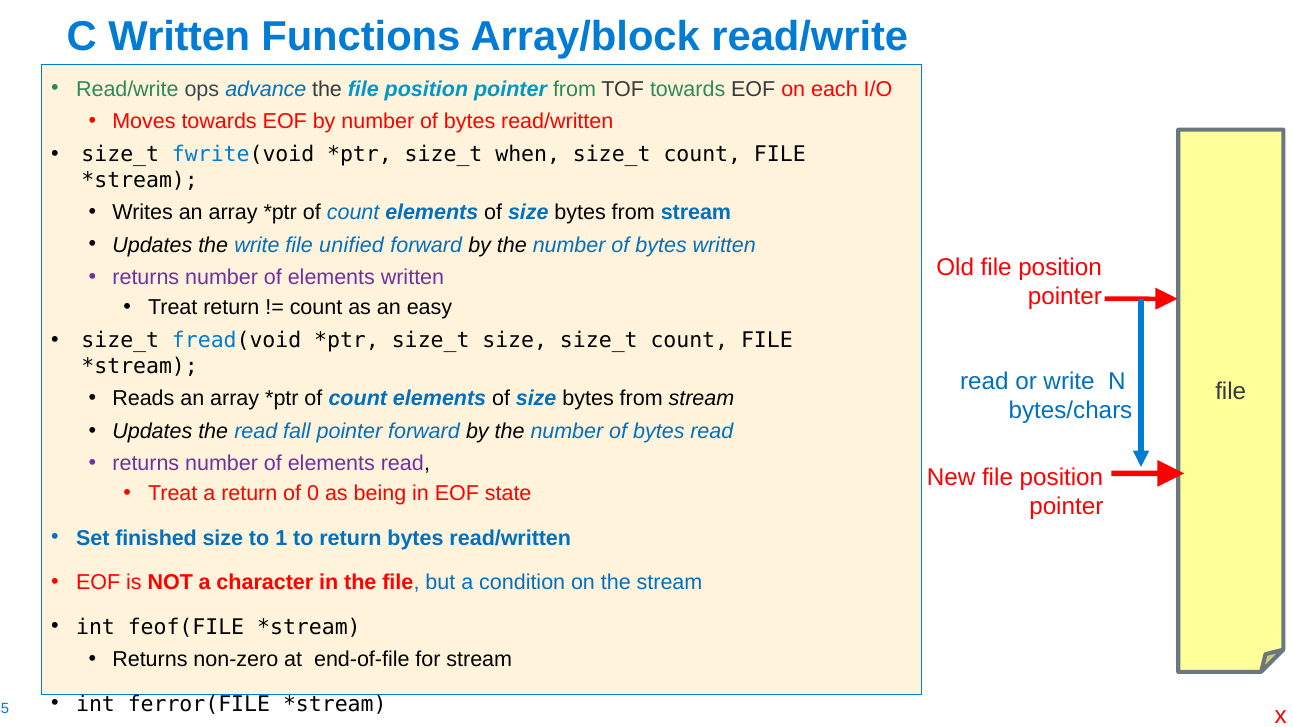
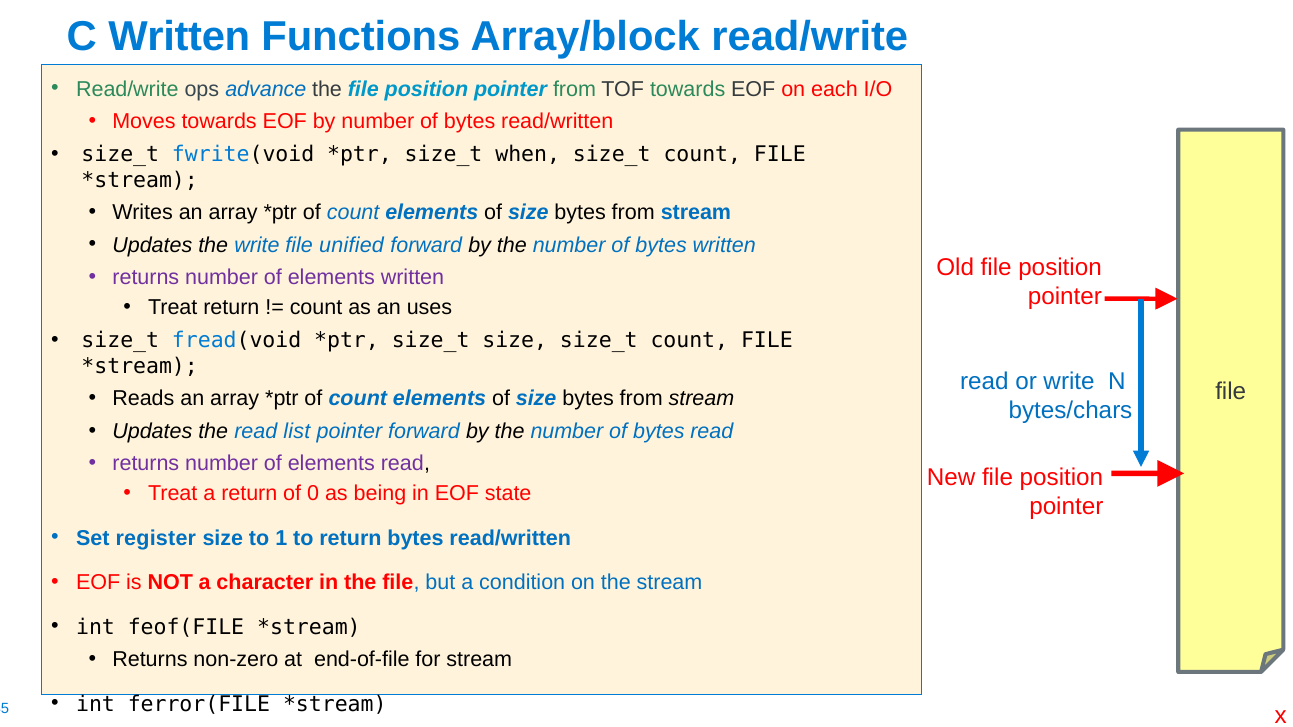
easy: easy -> uses (429, 307)
fall: fall -> list (297, 431)
finished: finished -> register (156, 538)
